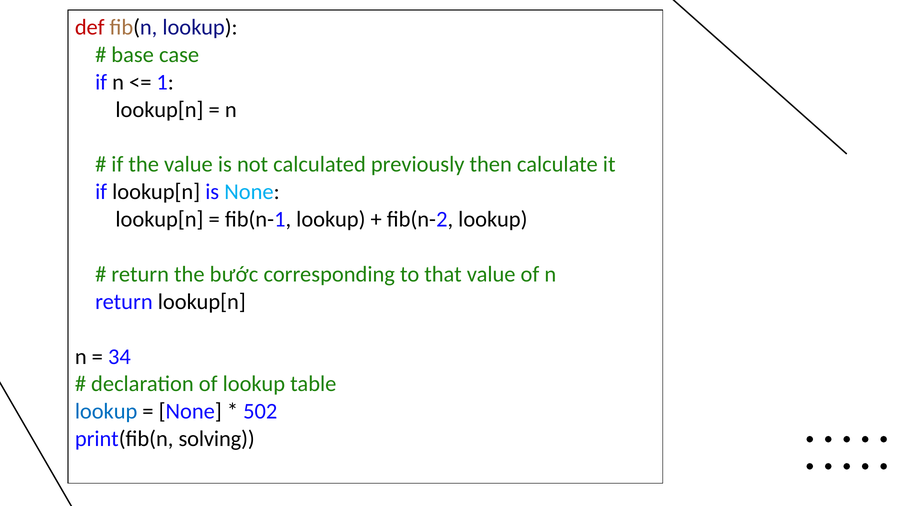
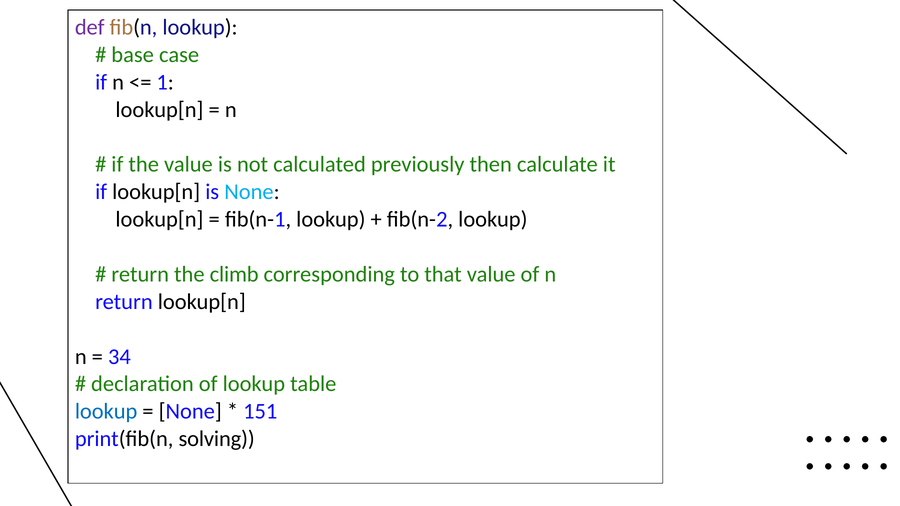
def colour: red -> purple (90, 27)
bước: bước -> climb (234, 274)
502: 502 -> 151 (260, 412)
